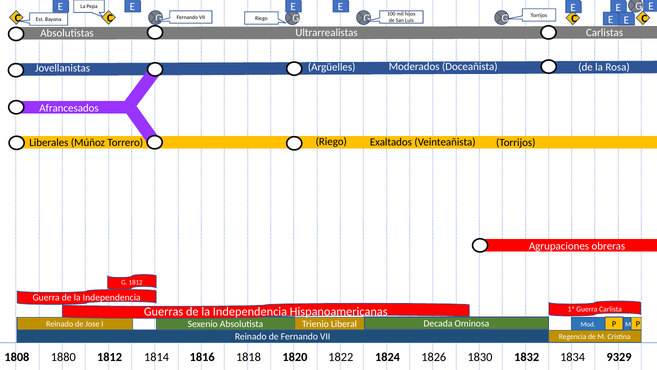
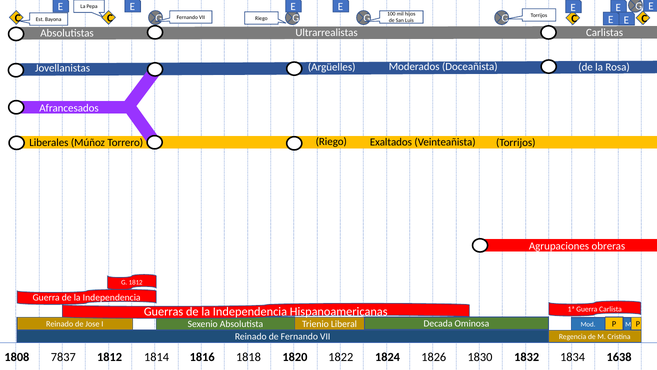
1880: 1880 -> 7837 (63, 357)
9329: 9329 -> 1638 (619, 357)
